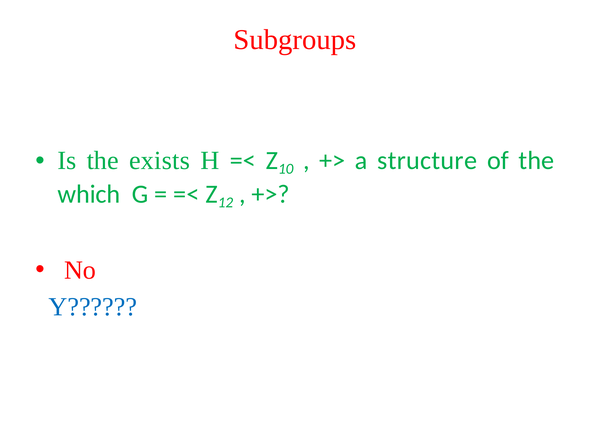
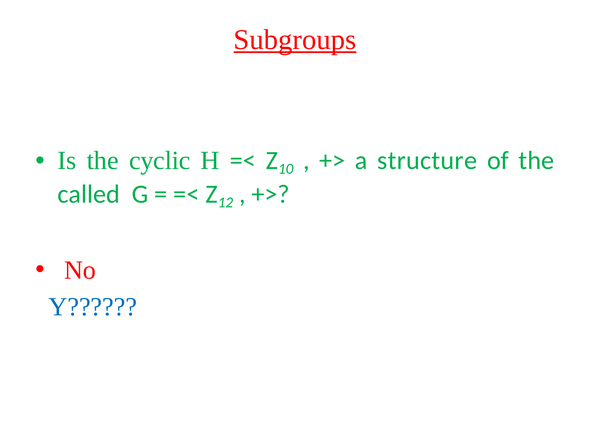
Subgroups underline: none -> present (295, 40)
exists: exists -> cyclic (160, 161)
which: which -> called (89, 195)
